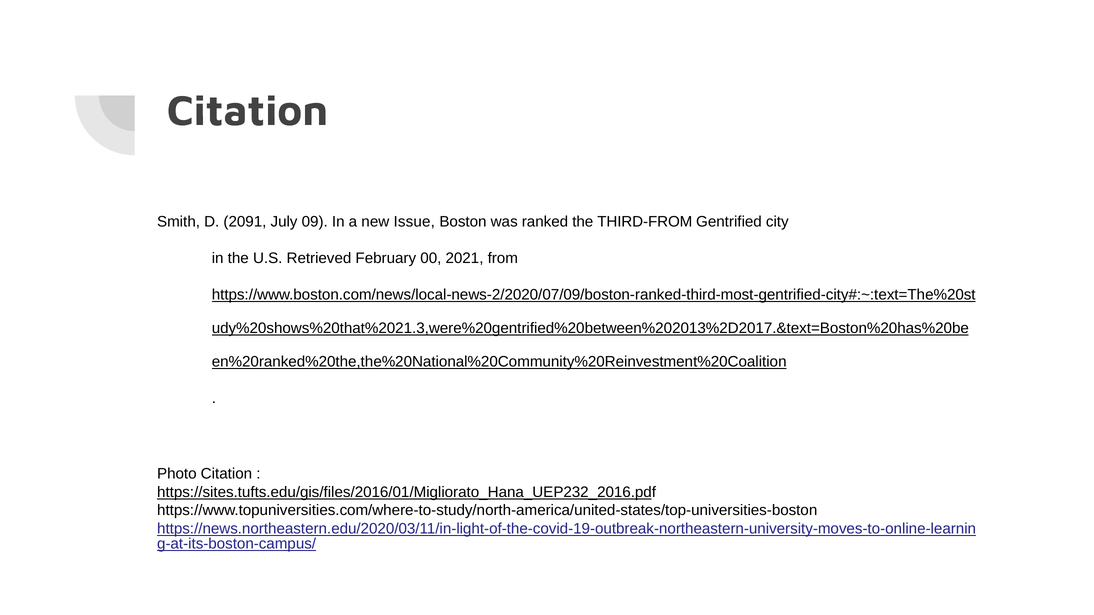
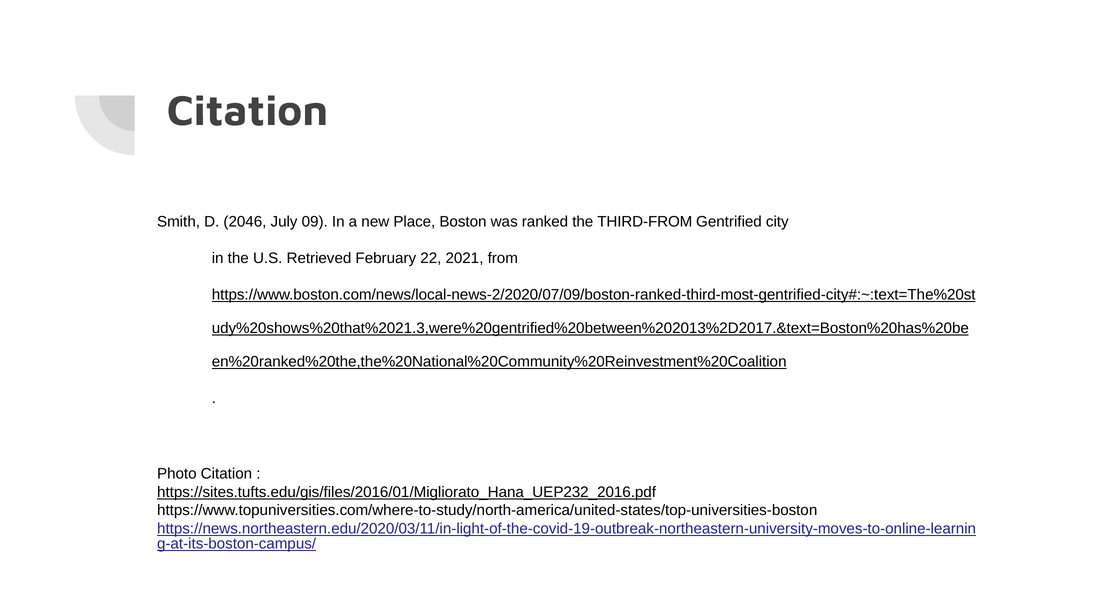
2091: 2091 -> 2046 (245, 222)
Issue: Issue -> Place (414, 222)
00: 00 -> 22 (431, 259)
